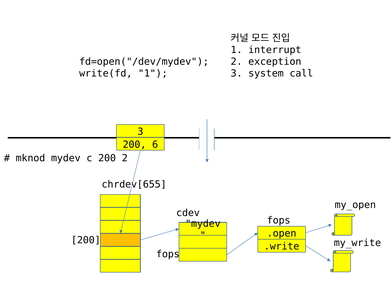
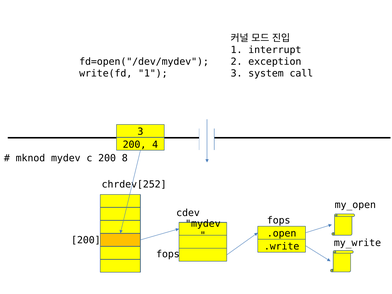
6: 6 -> 4 (155, 145)
200 2: 2 -> 8 (125, 158)
chrdev[655: chrdev[655 -> chrdev[252 (134, 184)
